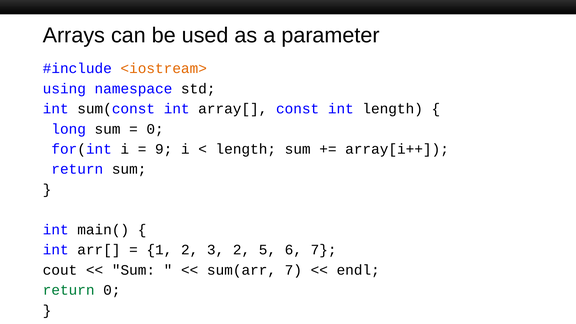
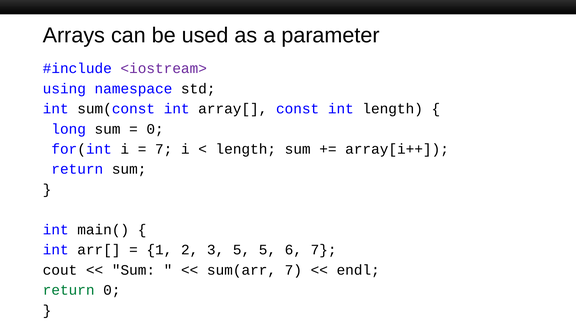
<iostream> colour: orange -> purple (164, 68)
9: 9 -> 7 (164, 149)
3 2: 2 -> 5 (242, 250)
